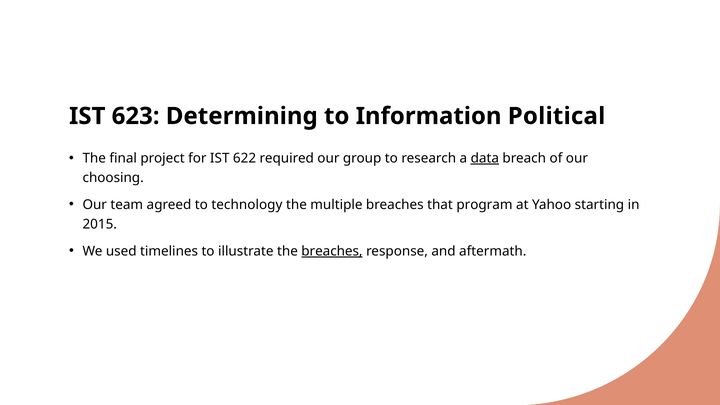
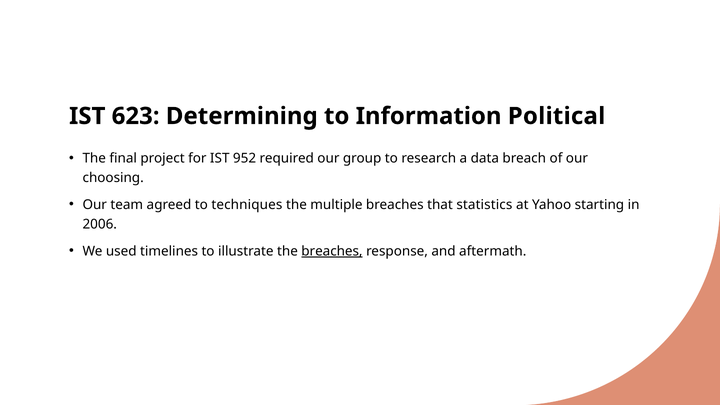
622: 622 -> 952 (245, 158)
data underline: present -> none (485, 158)
technology: technology -> techniques (247, 205)
program: program -> statistics (484, 205)
2015: 2015 -> 2006 (100, 224)
